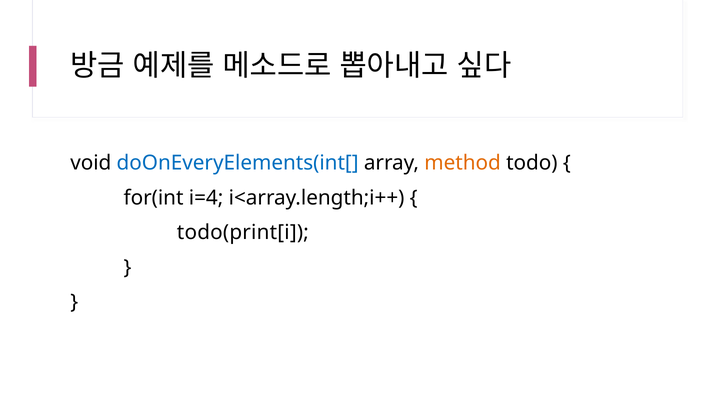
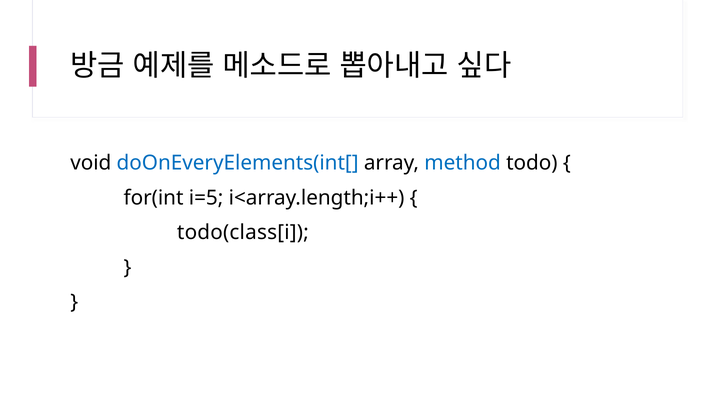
method colour: orange -> blue (463, 163)
i=4: i=4 -> i=5 (206, 198)
todo(print[i: todo(print[i -> todo(class[i (243, 233)
